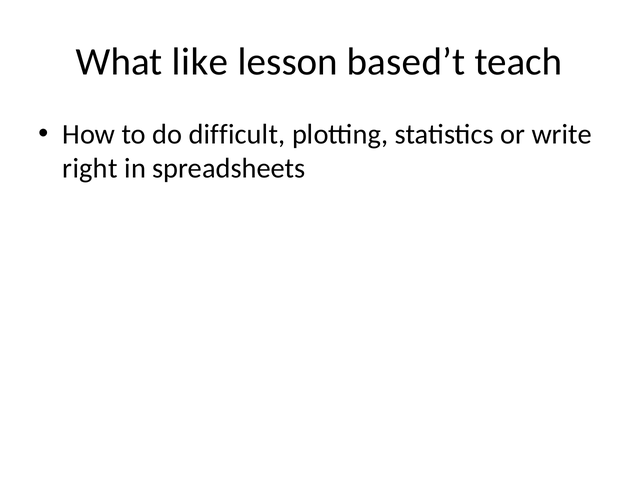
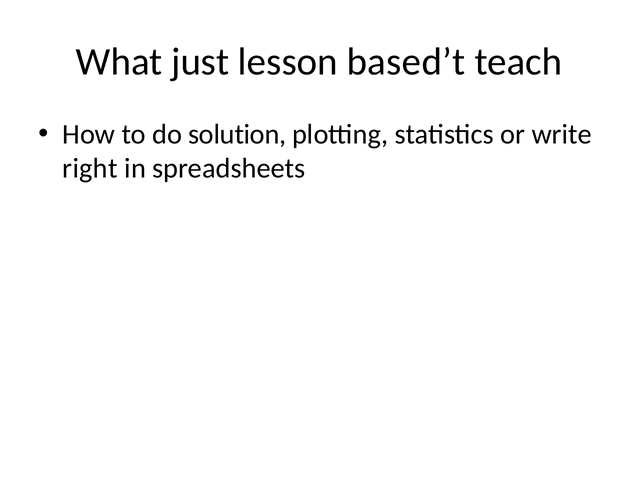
like: like -> just (200, 62)
difficult: difficult -> solution (237, 134)
